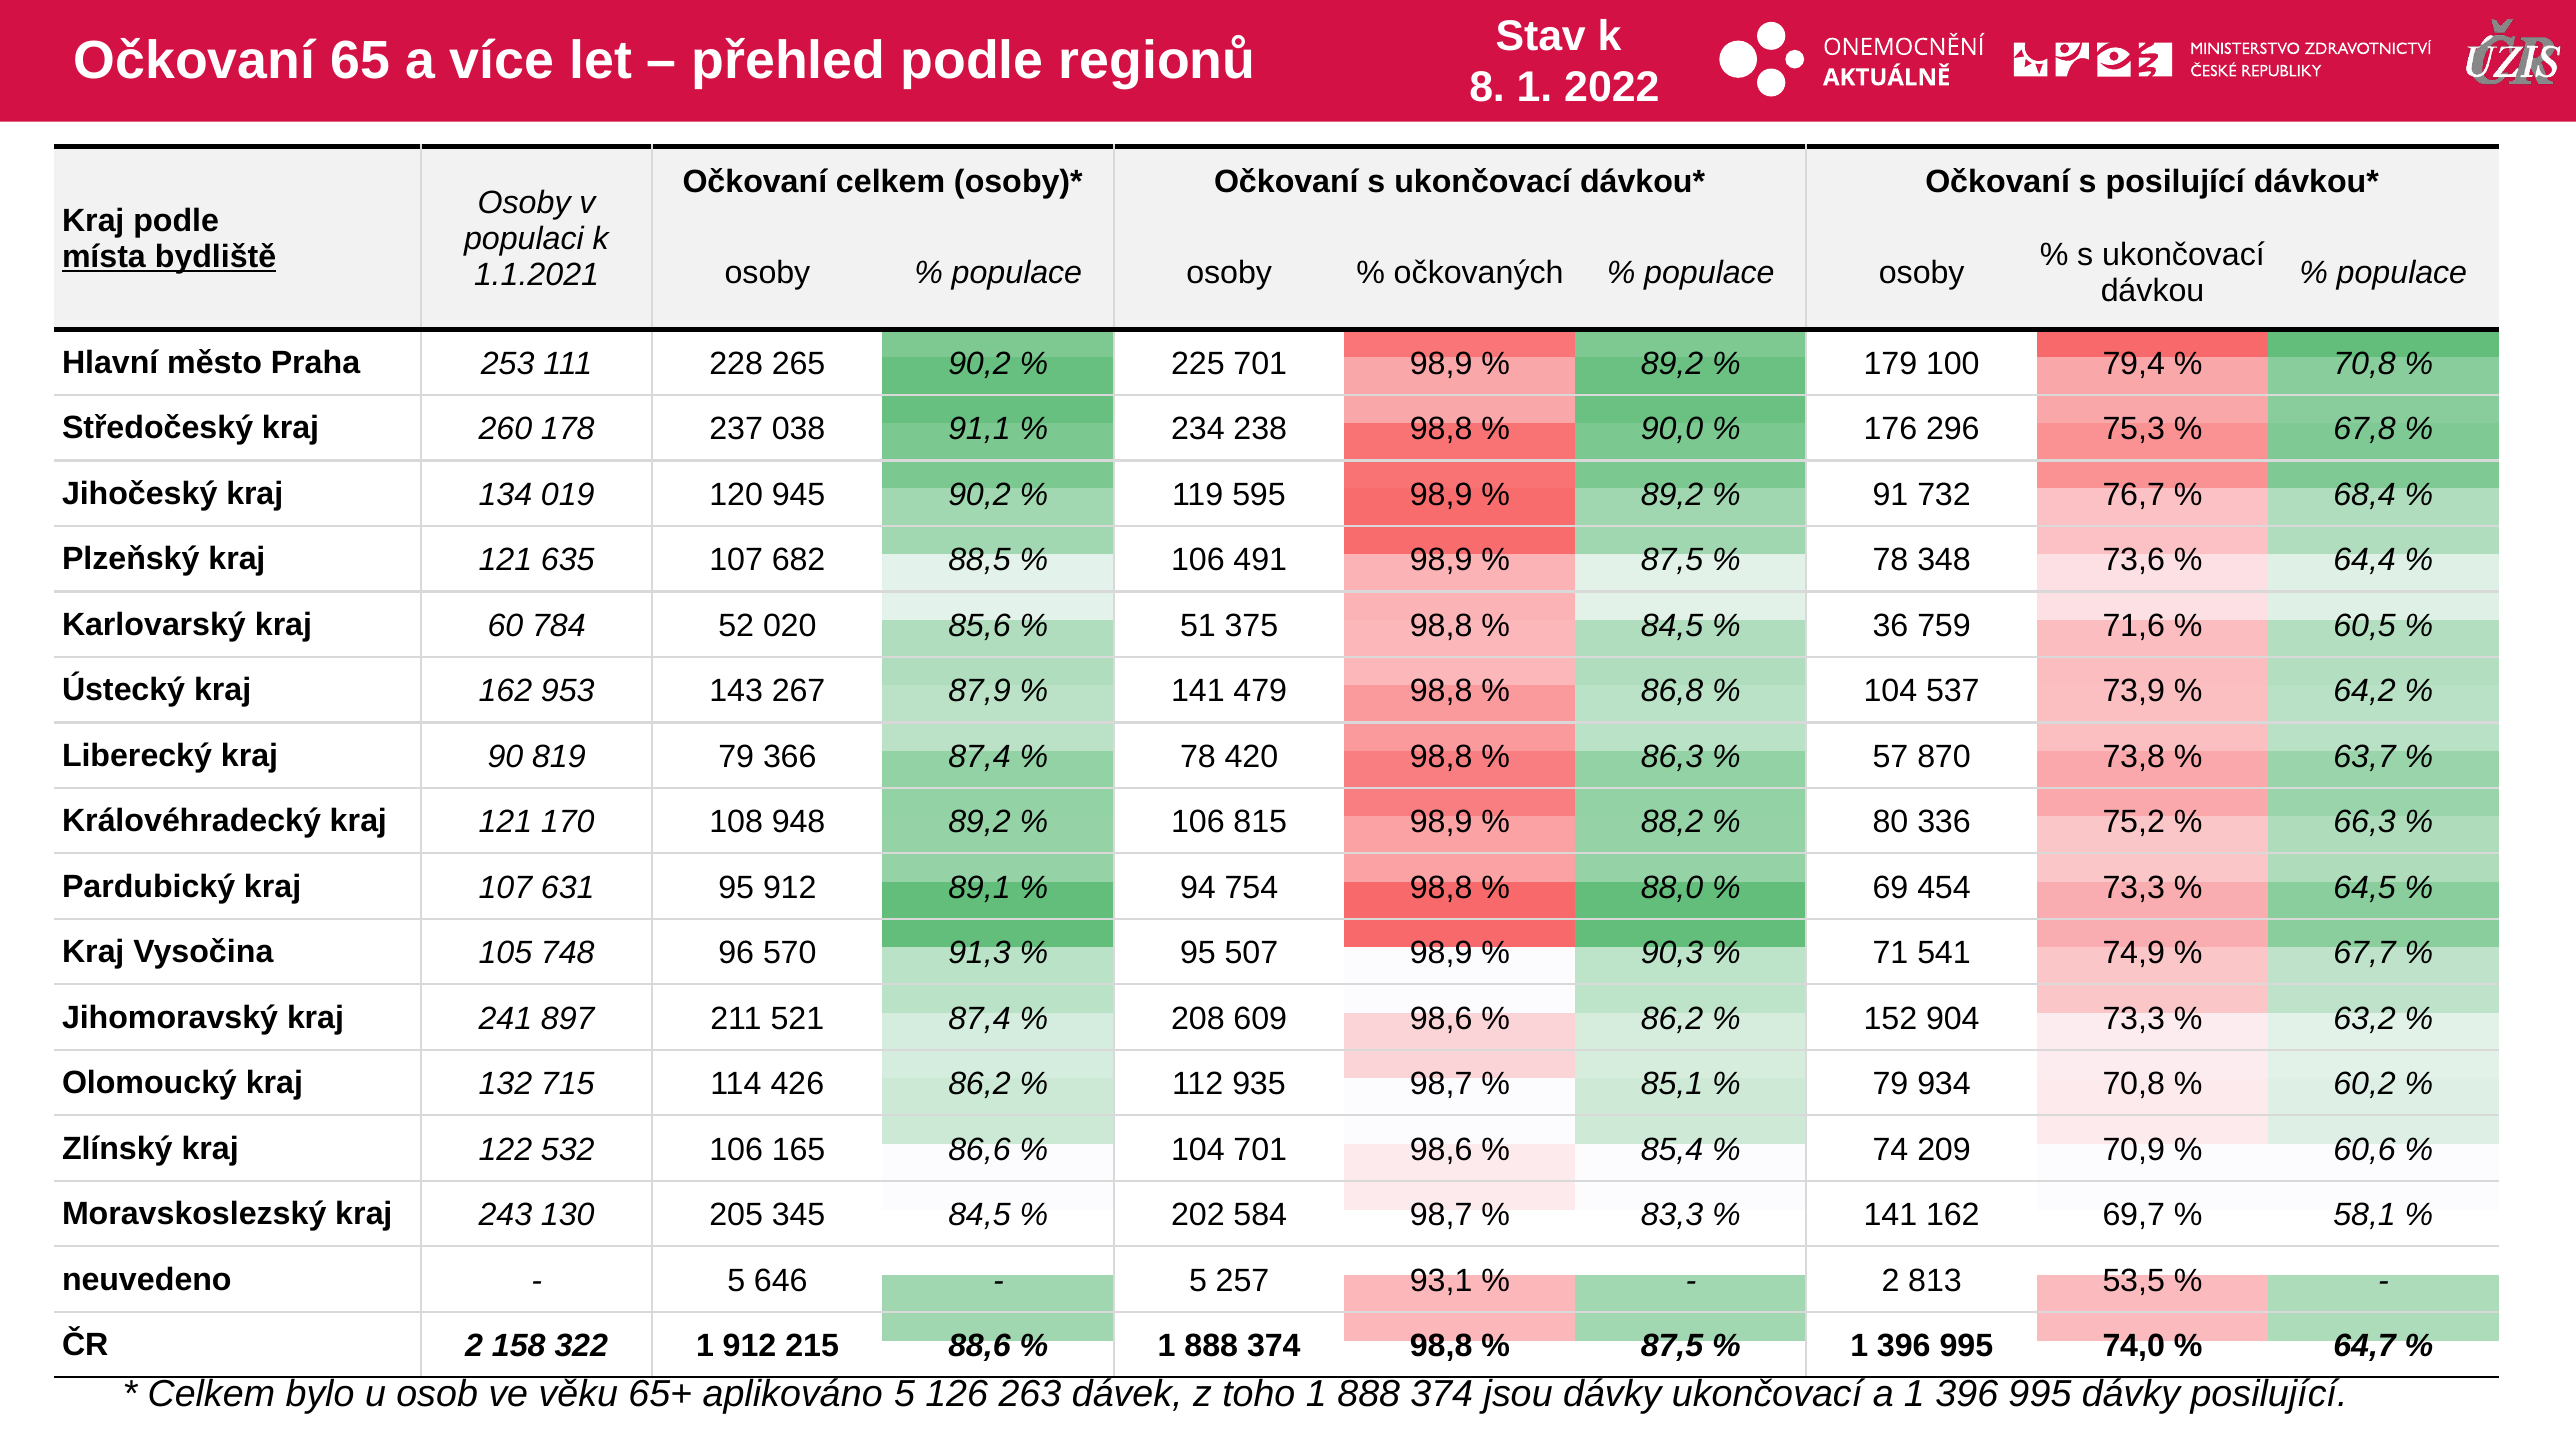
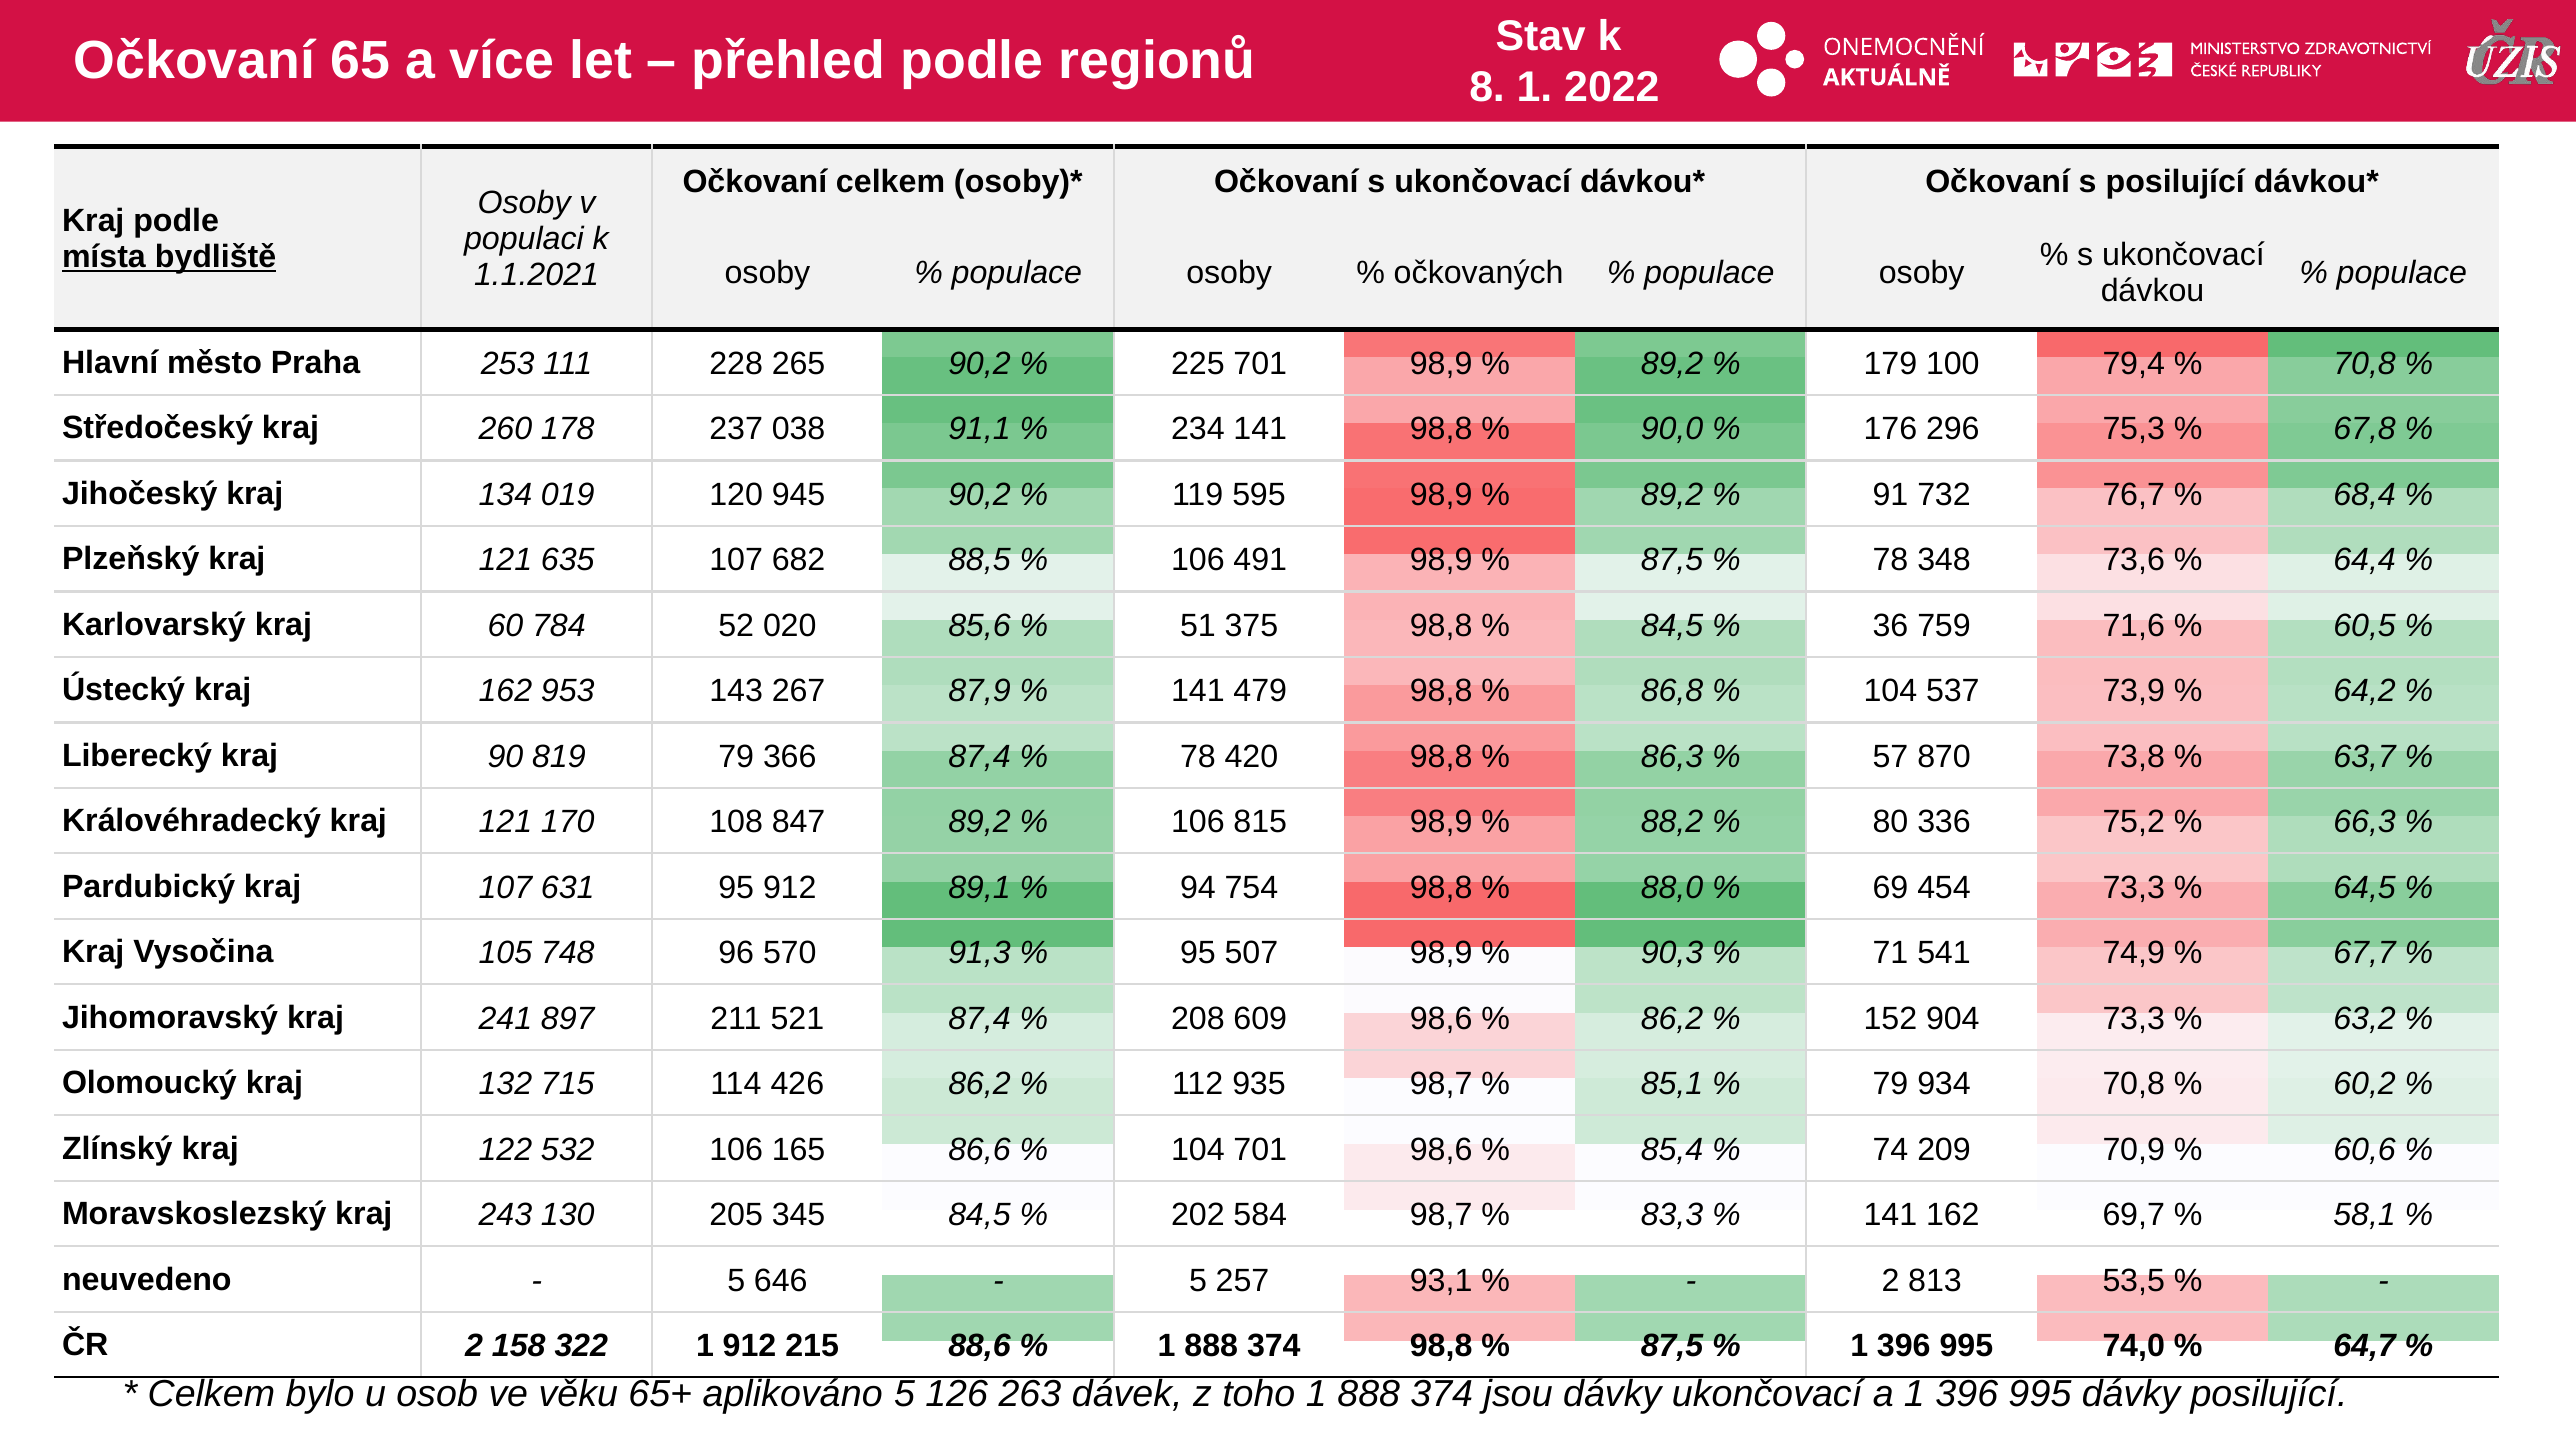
234 238: 238 -> 141 (1260, 429)
948: 948 -> 847 (799, 822)
